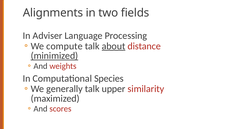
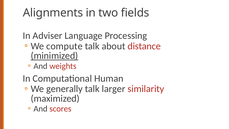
about underline: present -> none (114, 46)
Species: Species -> Human (109, 78)
upper: upper -> larger (114, 89)
